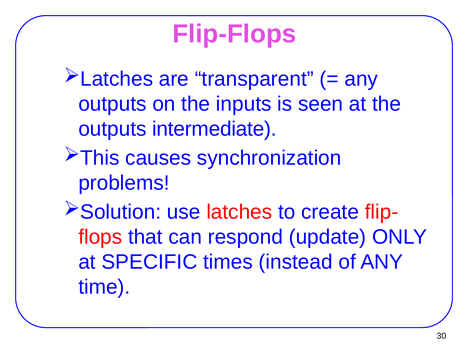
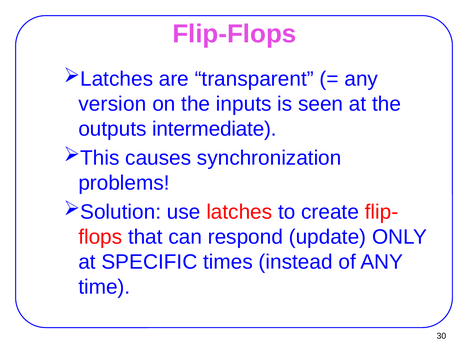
outputs: outputs -> version (112, 104)
